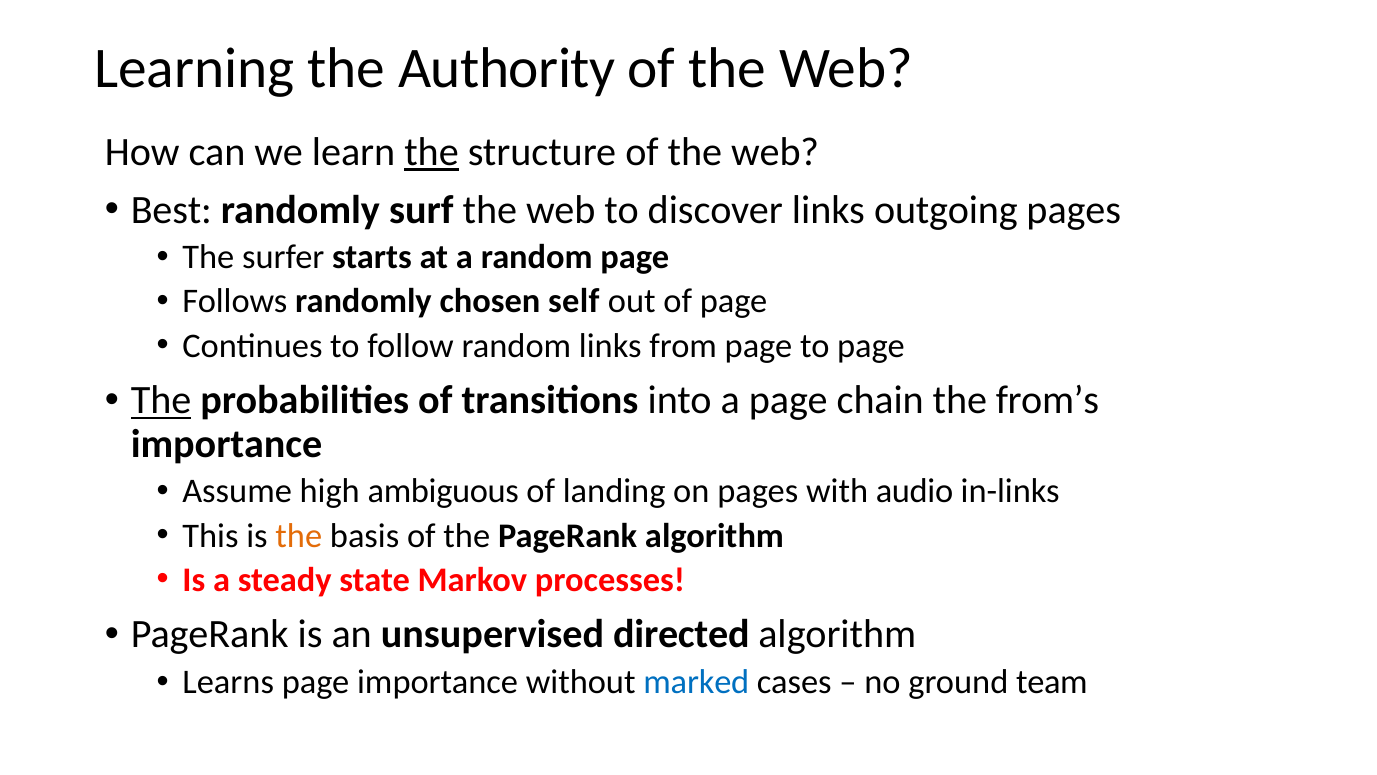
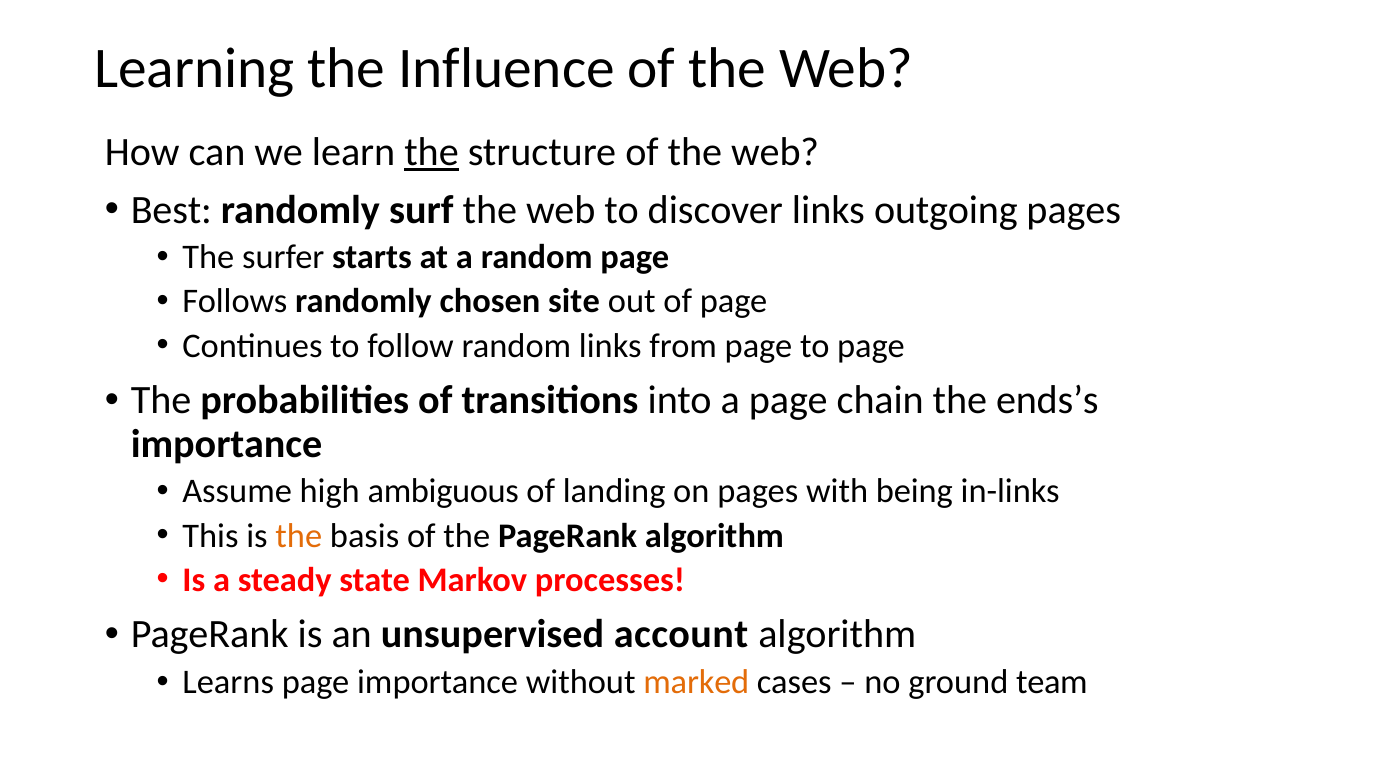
Authority: Authority -> Influence (507, 69)
self: self -> site (574, 301)
The underline: present -> none (161, 400)
from’s: from’s -> ends’s (1047, 400)
audio: audio -> being (914, 491)
directed: directed -> account (681, 634)
marked colour: blue -> orange (696, 682)
